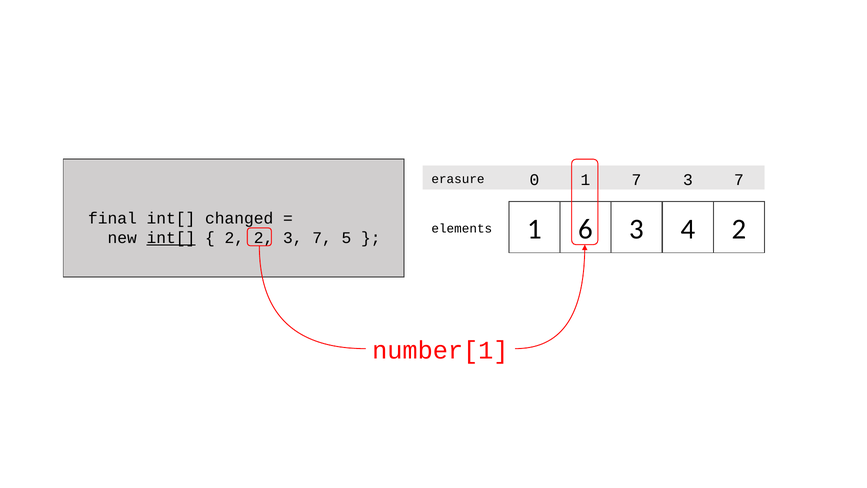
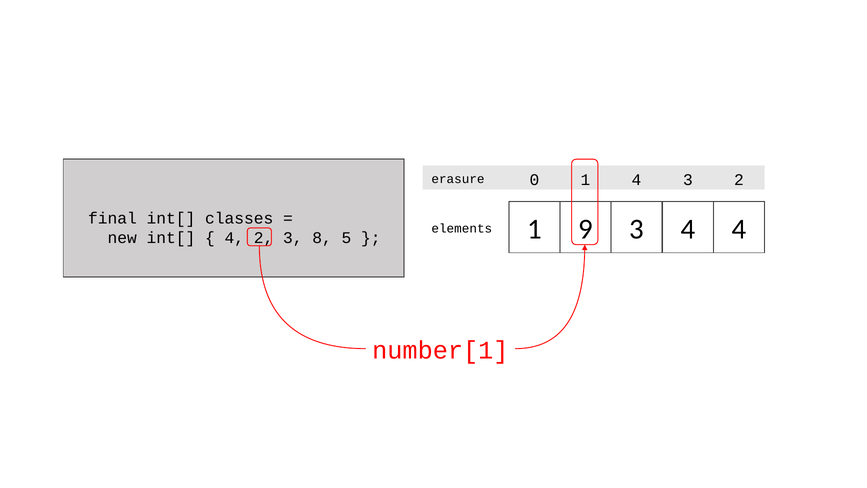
1 7: 7 -> 4 (636, 180)
7: 7 -> 2 (739, 180)
changed: changed -> classes (239, 218)
6: 6 -> 9 (585, 229)
4 2: 2 -> 4 (739, 229)
int[ underline: present -> none (171, 238)
2: 2 -> 4 (234, 238)
7: 7 -> 8 (322, 238)
